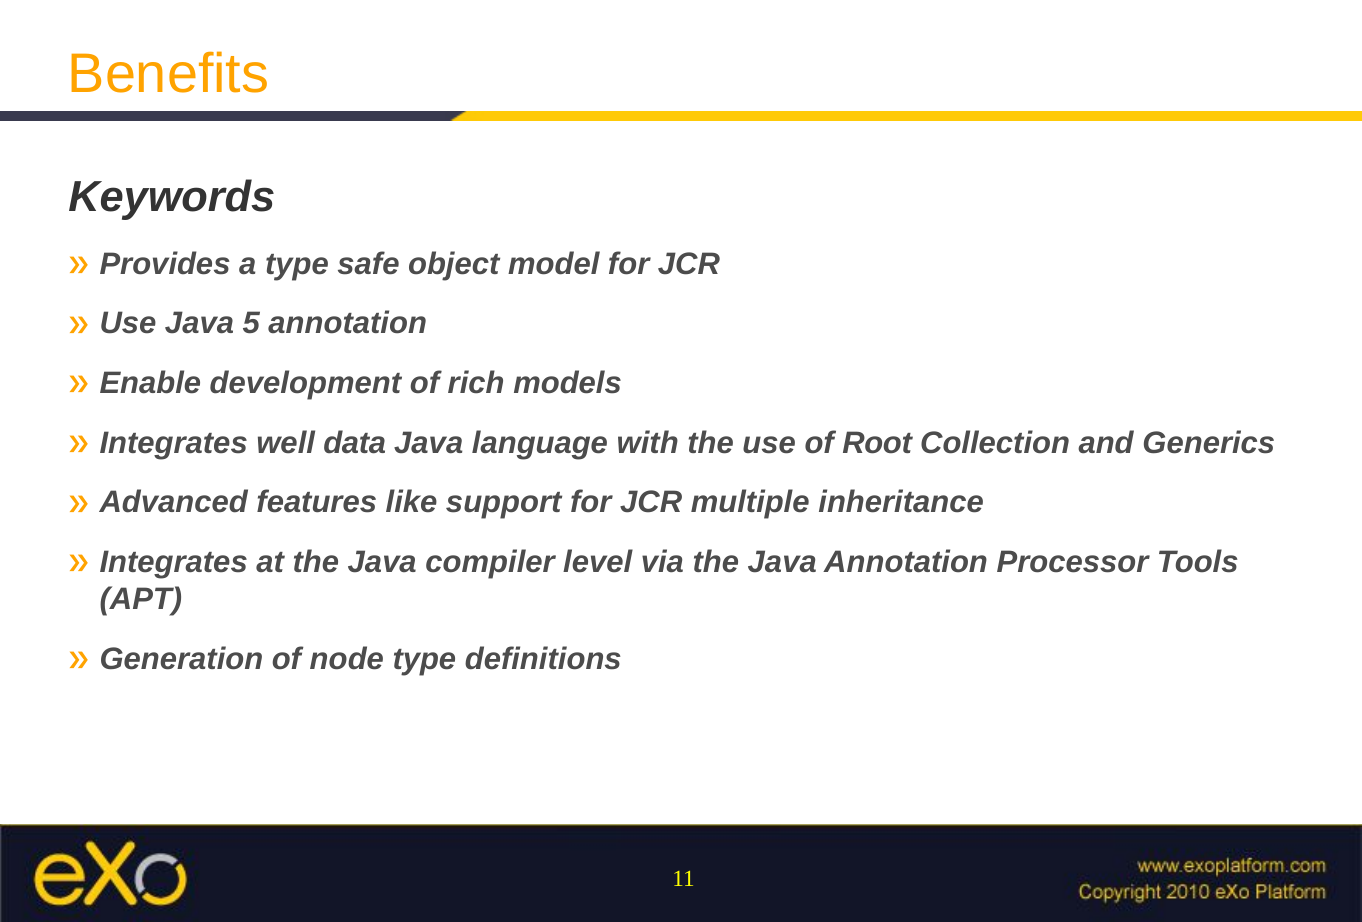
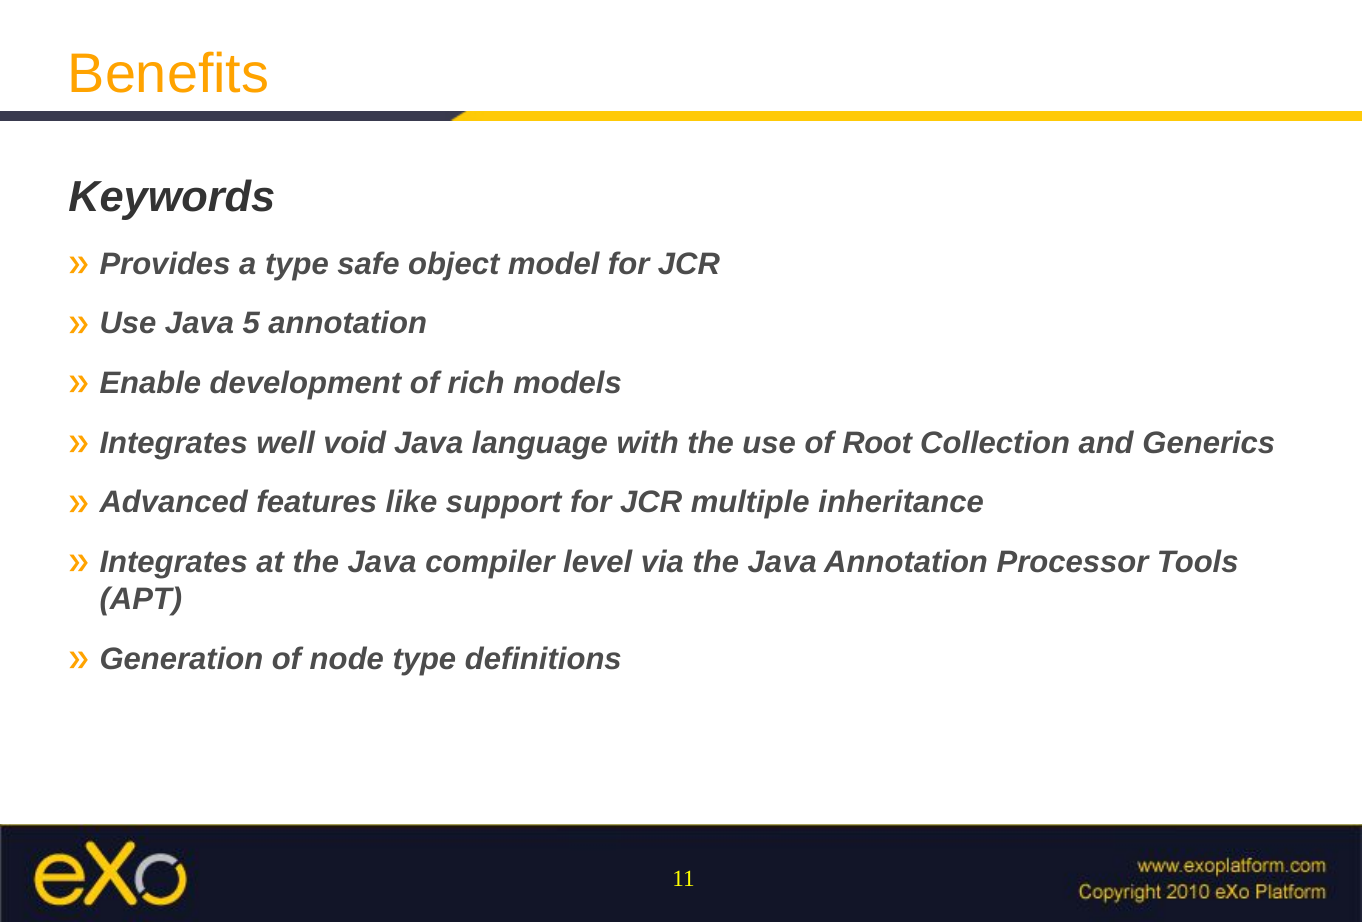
data: data -> void (355, 443)
